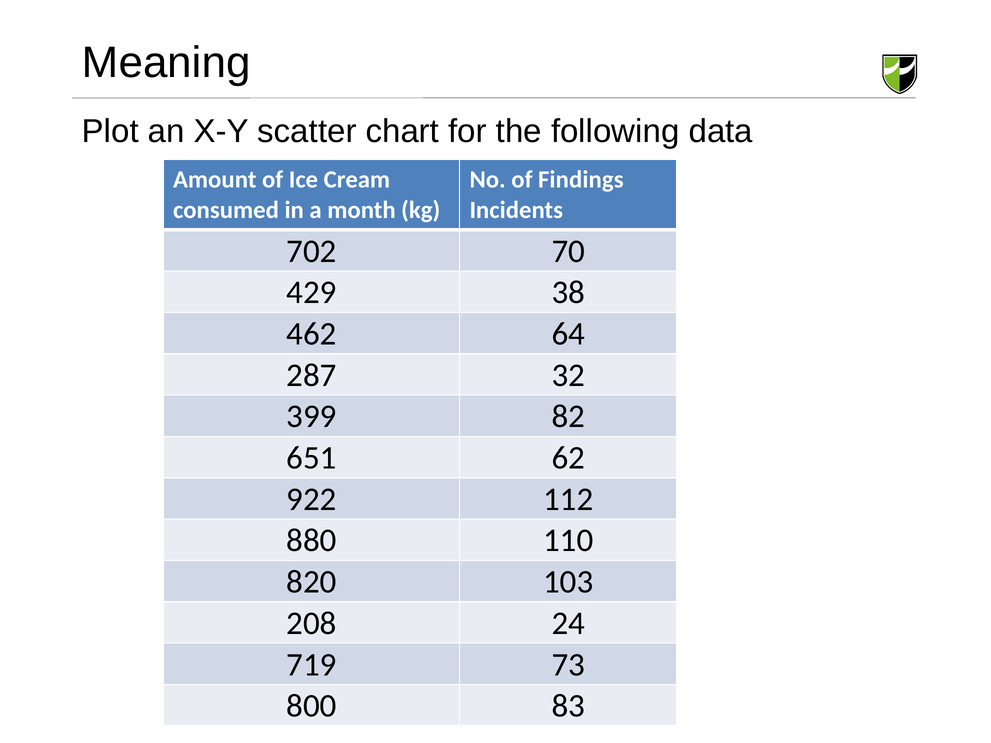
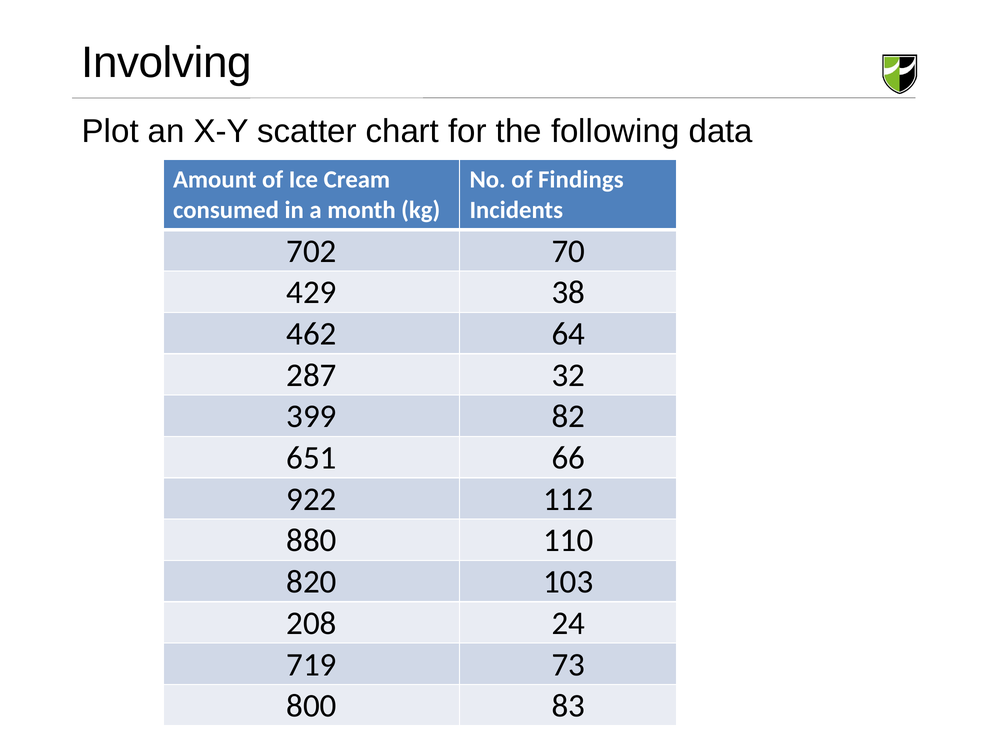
Meaning: Meaning -> Involving (166, 63)
62: 62 -> 66 (568, 458)
